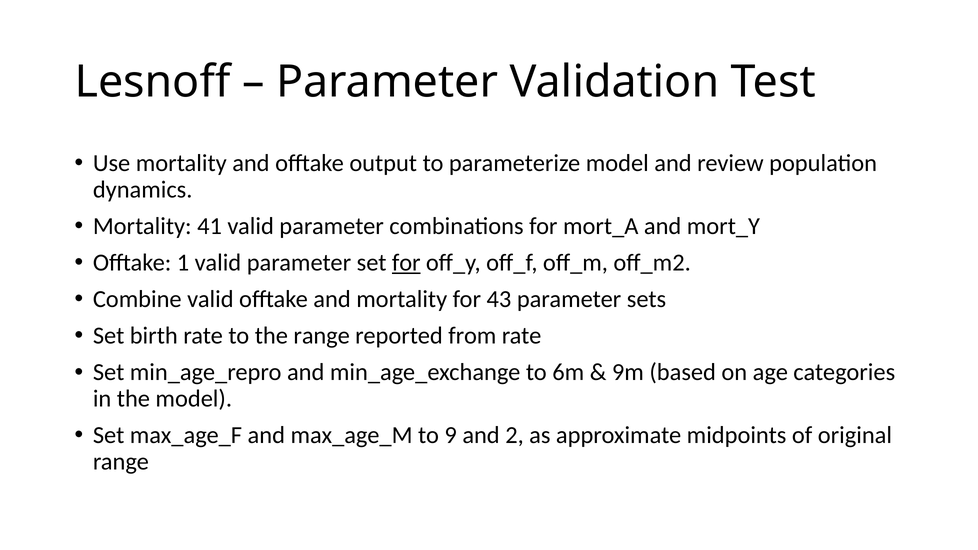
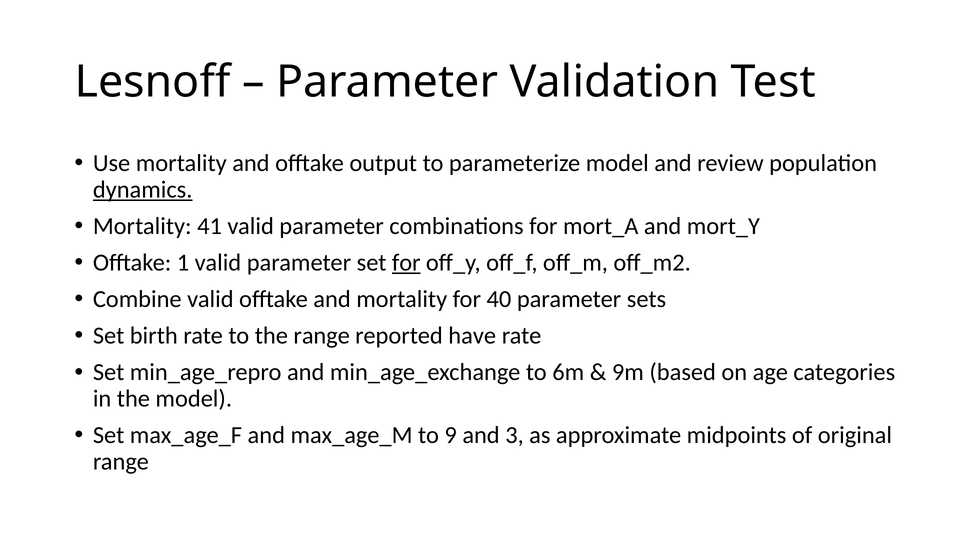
dynamics underline: none -> present (143, 190)
43: 43 -> 40 (499, 299)
from: from -> have (472, 336)
2: 2 -> 3 (515, 435)
